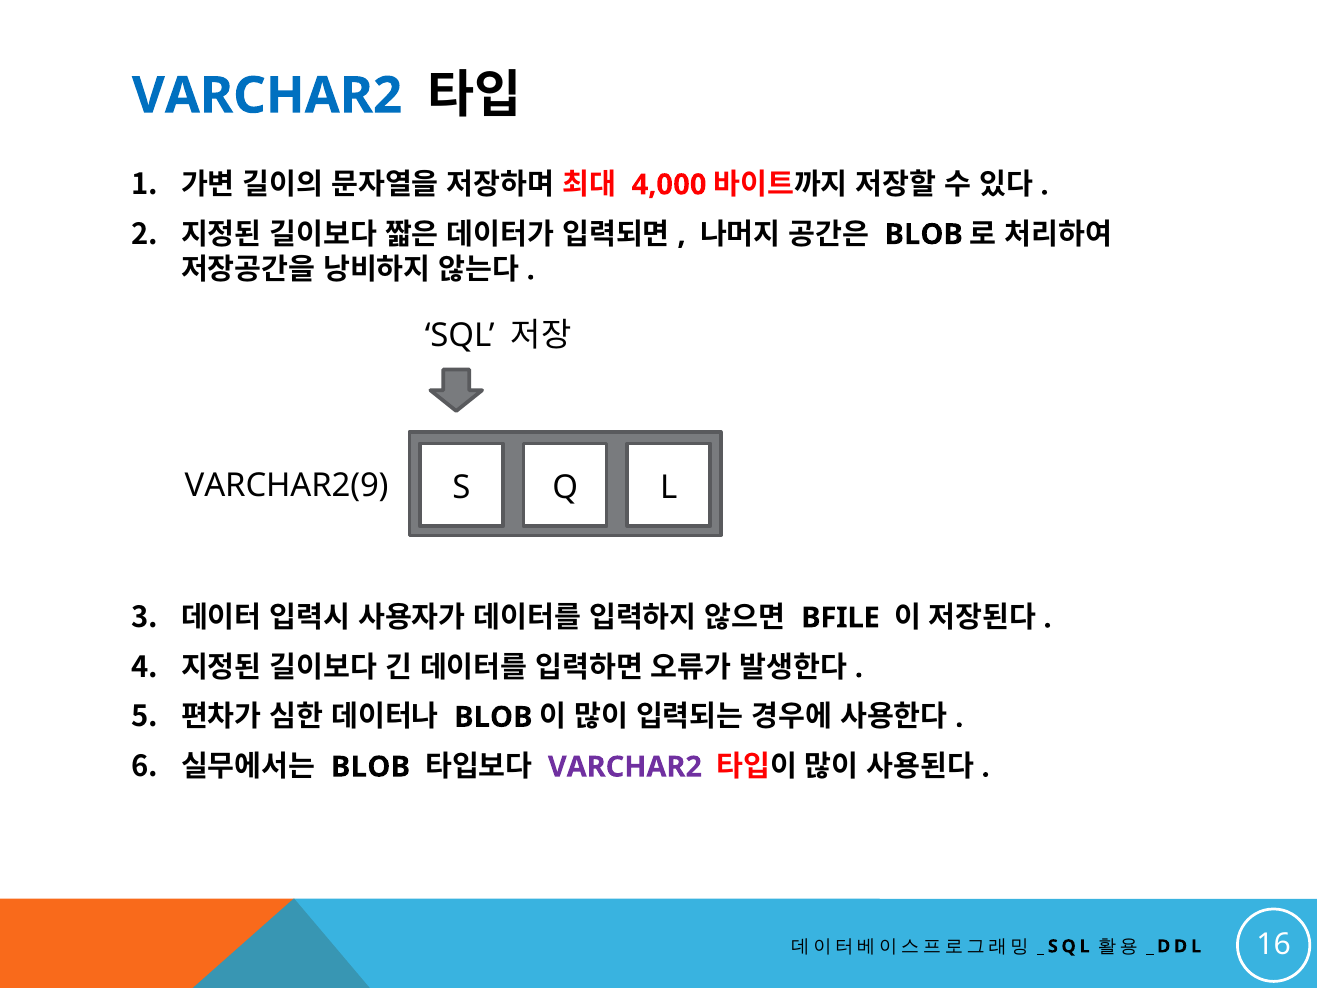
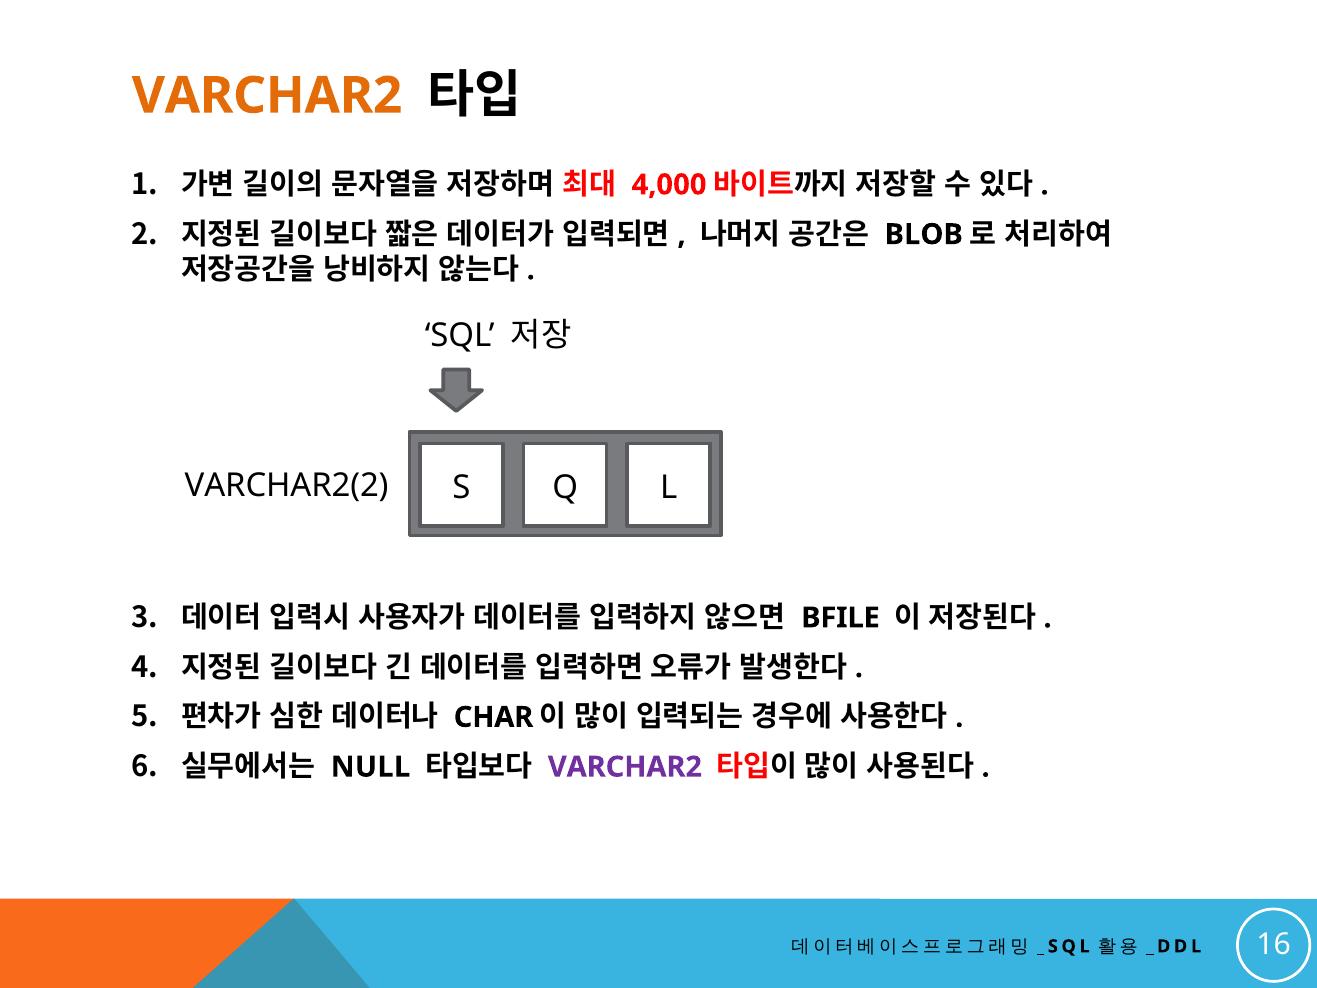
VARCHAR2 colour: blue -> orange (267, 96)
VARCHAR2(9: VARCHAR2(9 -> VARCHAR2(2 (287, 485)
BLOB: BLOB -> CHAR (494, 717)
BLOB: BLOB -> NULL (371, 767)
